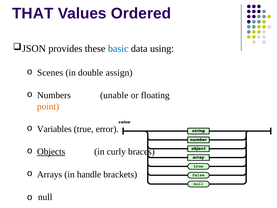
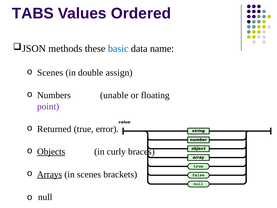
THAT: THAT -> TABS (33, 13)
provides: provides -> methods (65, 48)
using: using -> name (162, 48)
point colour: orange -> purple (48, 106)
Variables: Variables -> Returned (54, 129)
Arrays underline: none -> present (50, 174)
in handle: handle -> scenes (89, 174)
